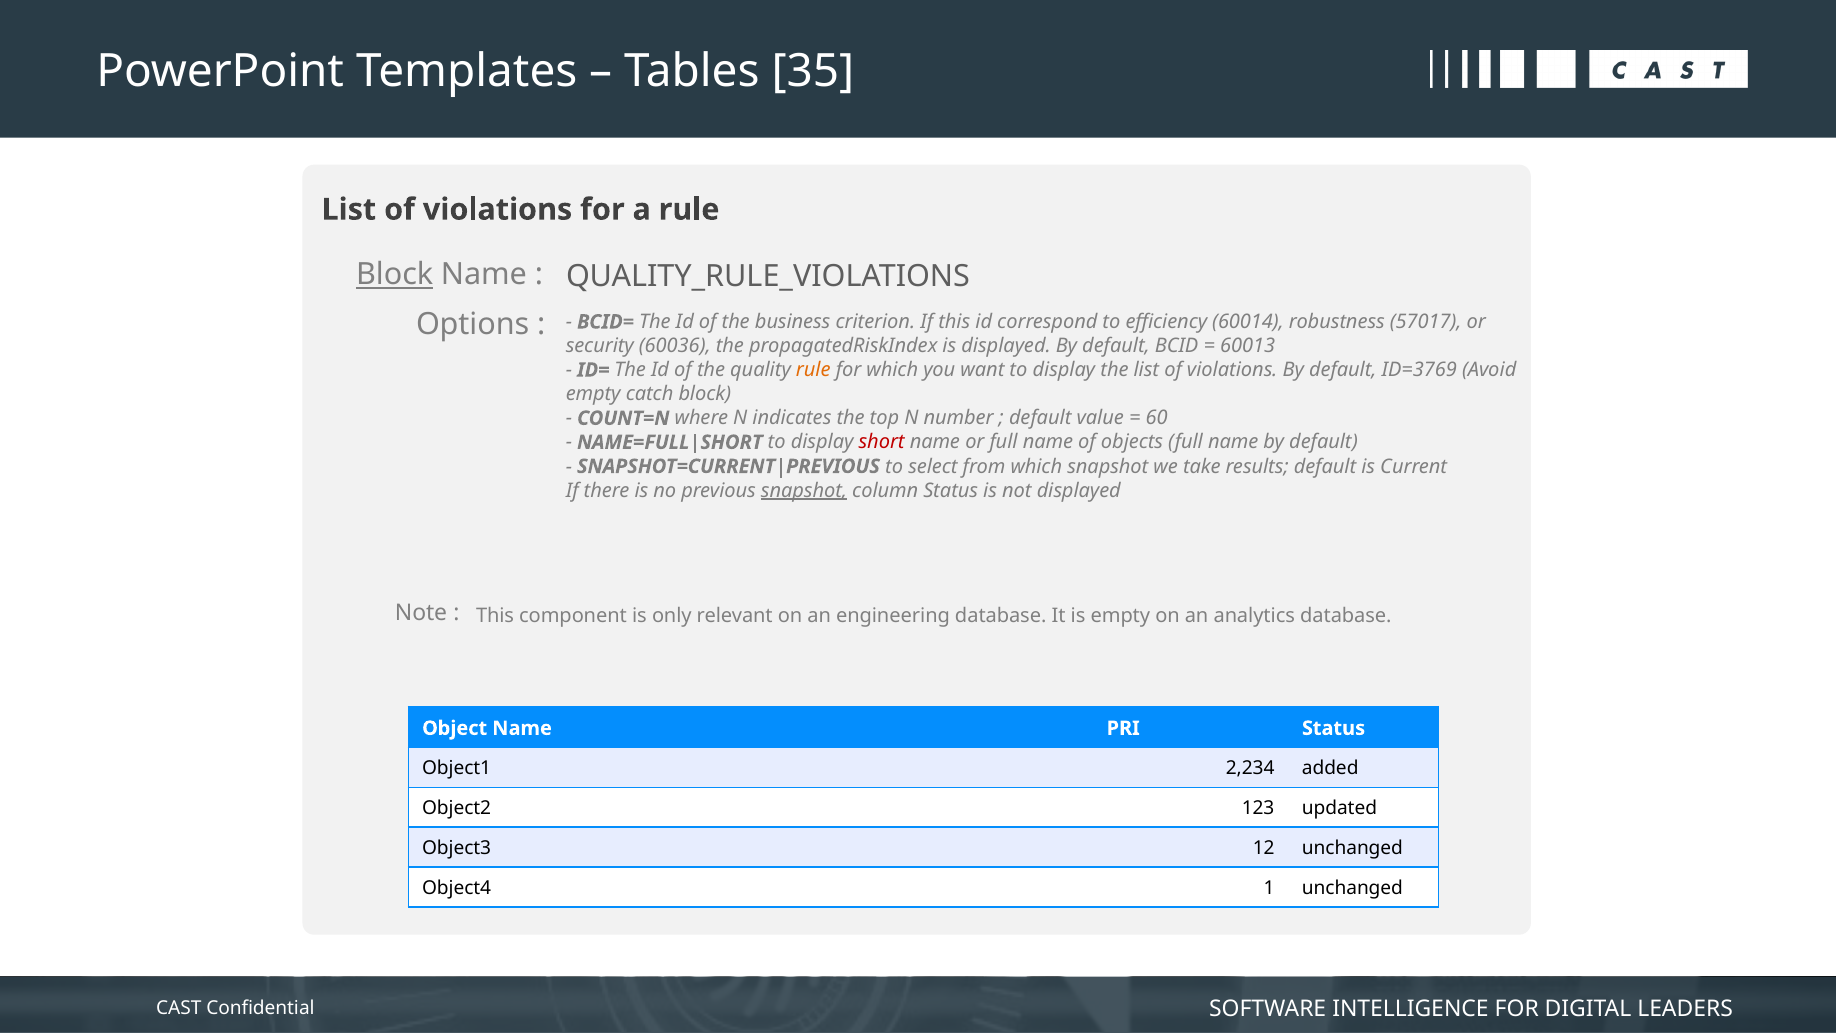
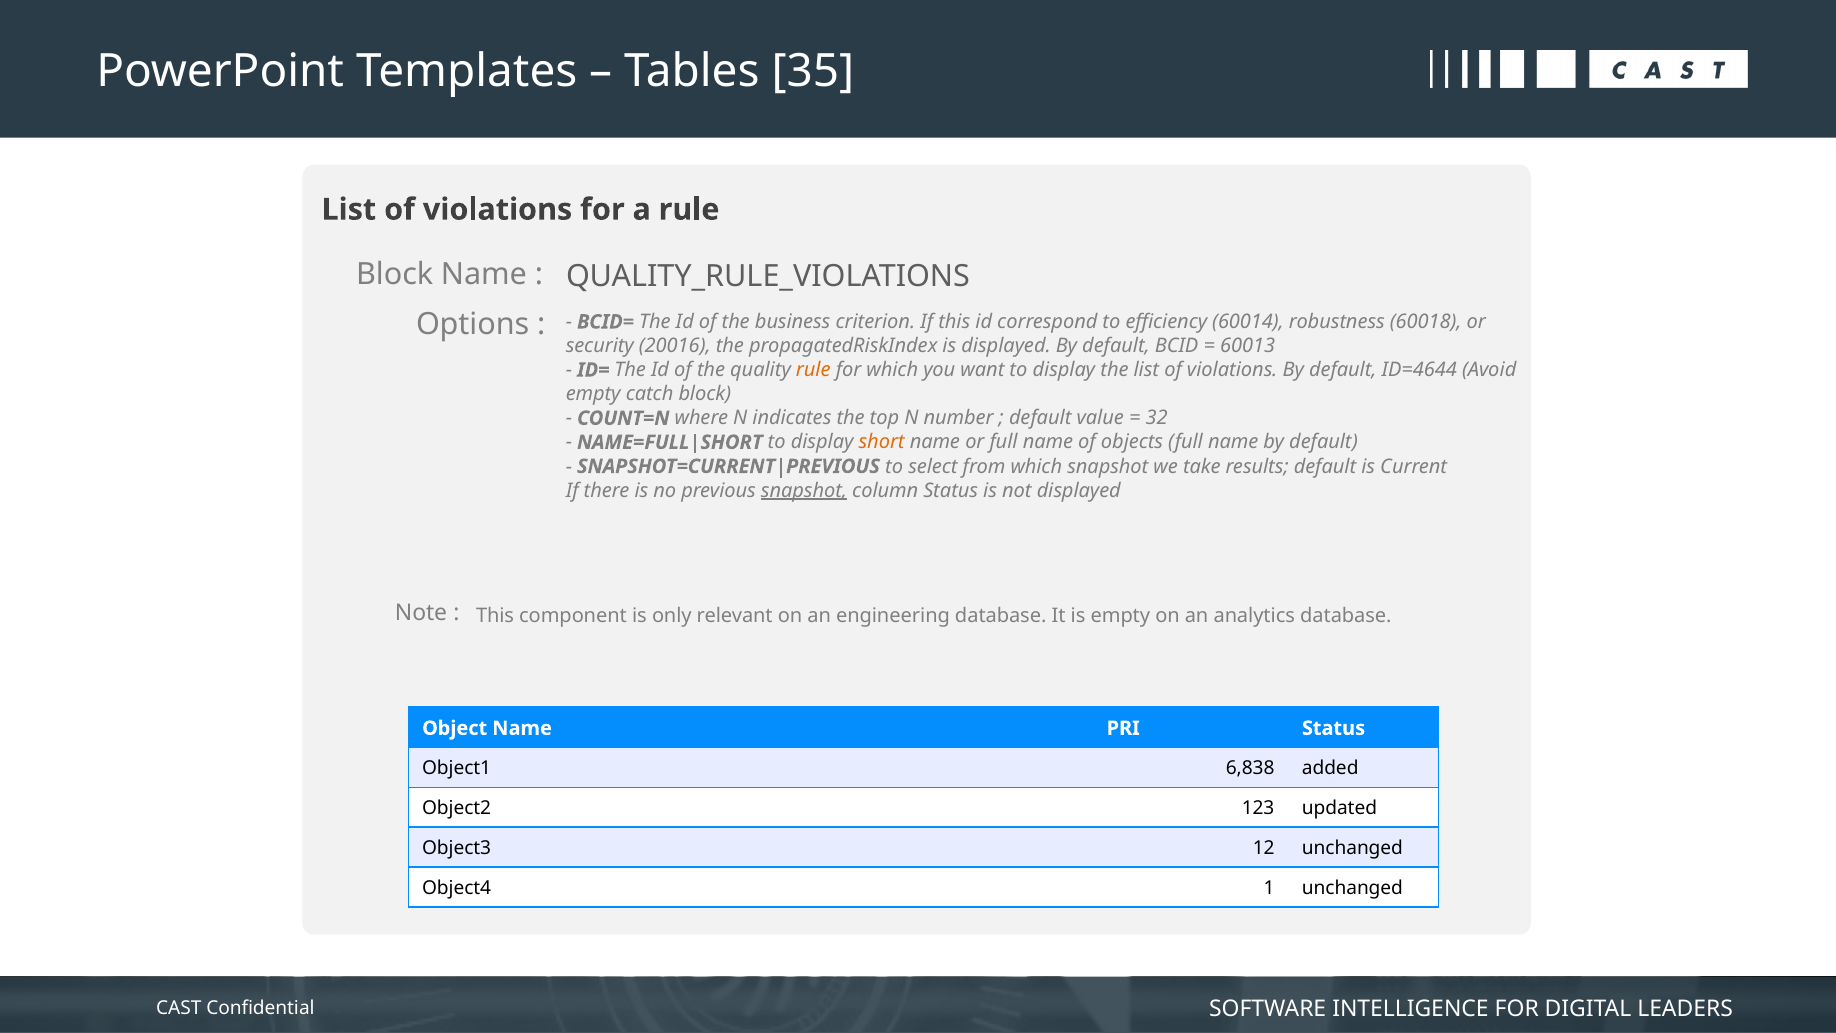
Block underline: present -> none (395, 275)
57017: 57017 -> 60018 (1426, 322)
60036: 60036 -> 20016 (675, 346)
ID=3769: ID=3769 -> ID=4644 (1419, 370)
60: 60 -> 32 (1157, 418)
short colour: red -> orange (882, 442)
2,234: 2,234 -> 6,838 (1250, 768)
